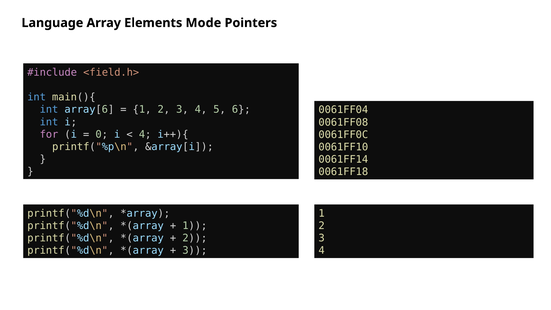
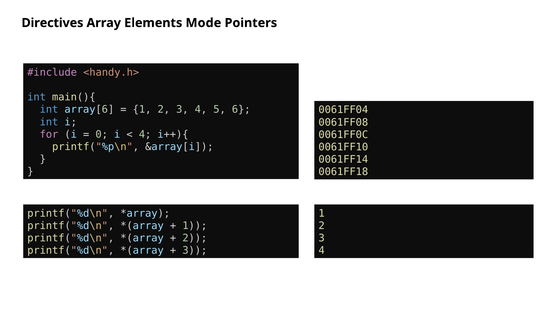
Language: Language -> Directives (52, 23)
<field.h>: <field.h> -> <handy.h> (111, 72)
